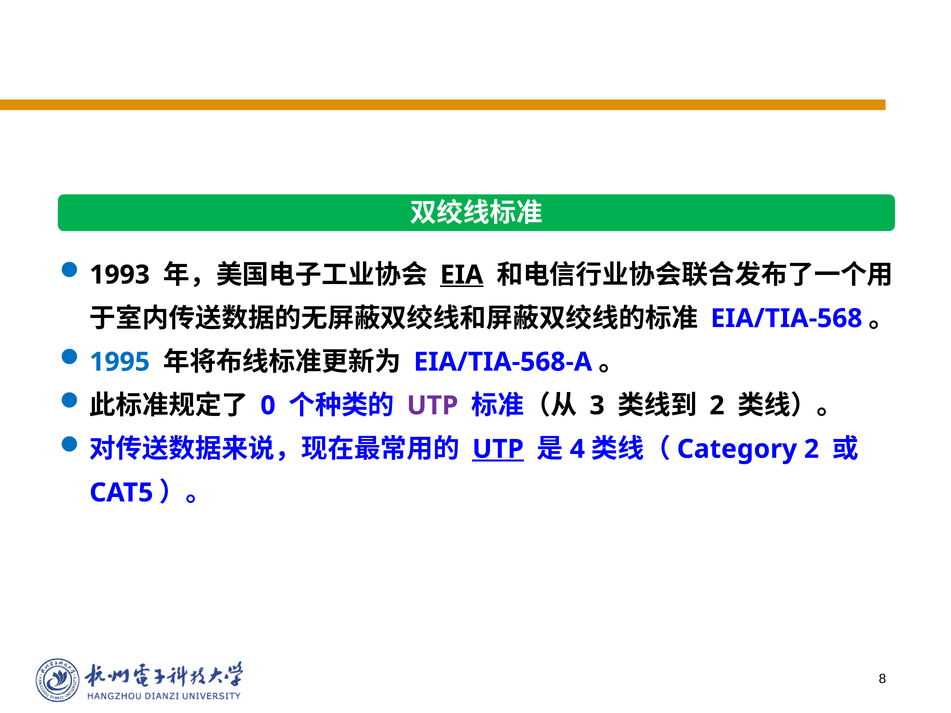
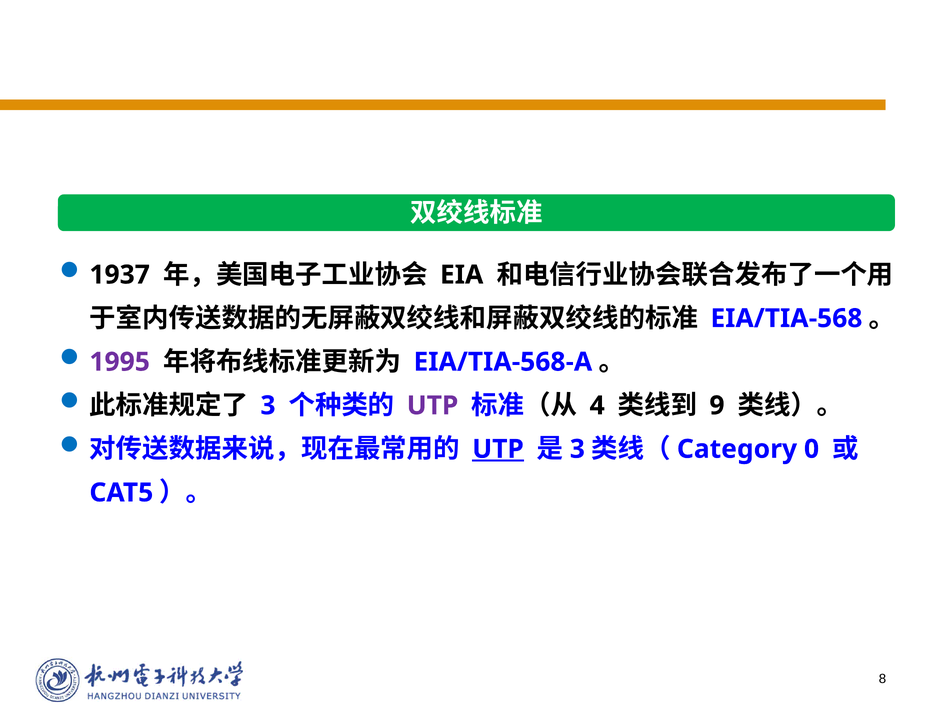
1993: 1993 -> 1937 (120, 275)
EIA underline: present -> none (462, 275)
1995 colour: blue -> purple (120, 362)
0: 0 -> 3 (268, 406)
3: 3 -> 4 (597, 406)
2: 2 -> 9 (717, 406)
4: 4 -> 3 (577, 449)
2: 2 -> 0 (812, 449)
